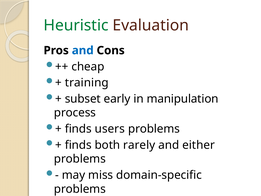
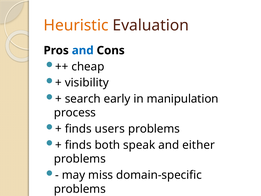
Heuristic colour: green -> orange (76, 25)
training: training -> visibility (87, 83)
subset: subset -> search (83, 99)
rarely: rarely -> speak (139, 145)
